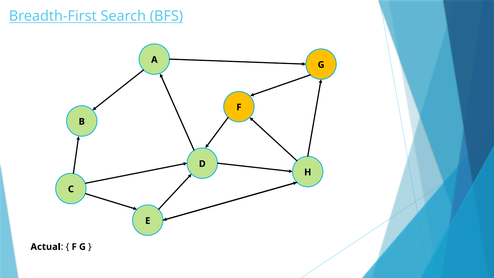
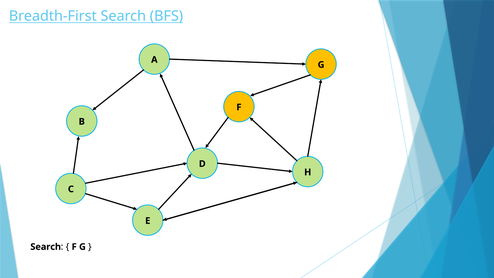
Actual: Actual -> Search (46, 247)
